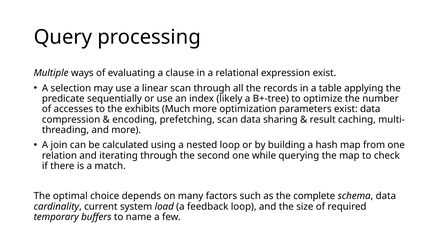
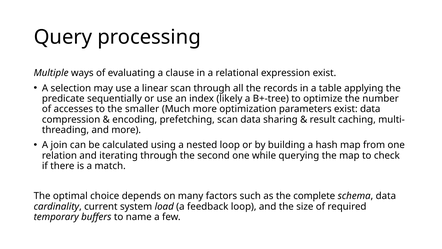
exhibits: exhibits -> smaller (142, 109)
